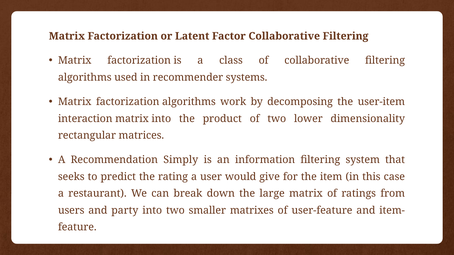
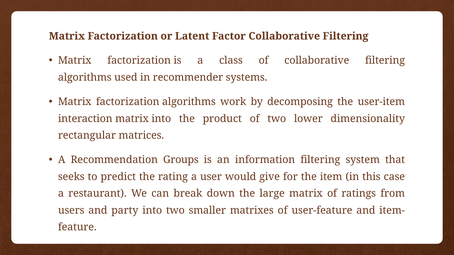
Simply: Simply -> Groups (181, 160)
